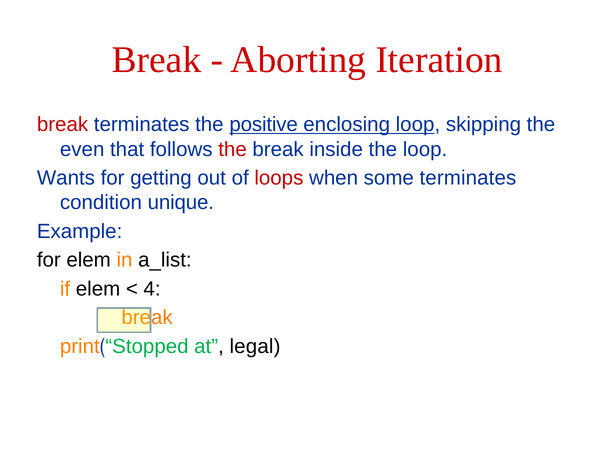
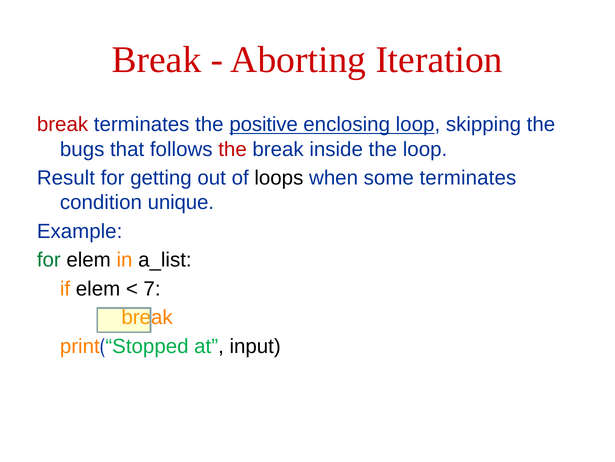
even: even -> bugs (82, 149)
Wants: Wants -> Result (66, 178)
loops colour: red -> black (279, 178)
for colour: black -> green (49, 260)
4: 4 -> 7 (152, 288)
legal: legal -> input (255, 346)
